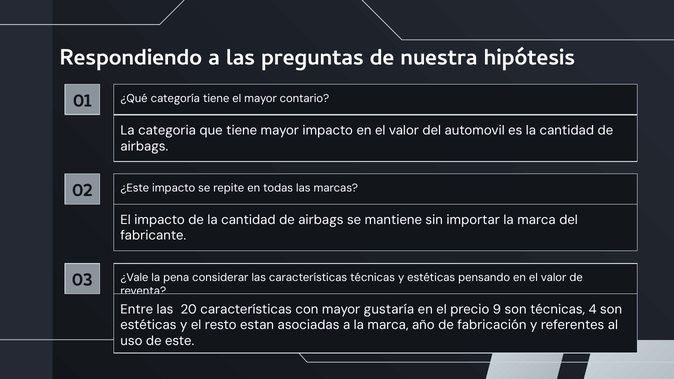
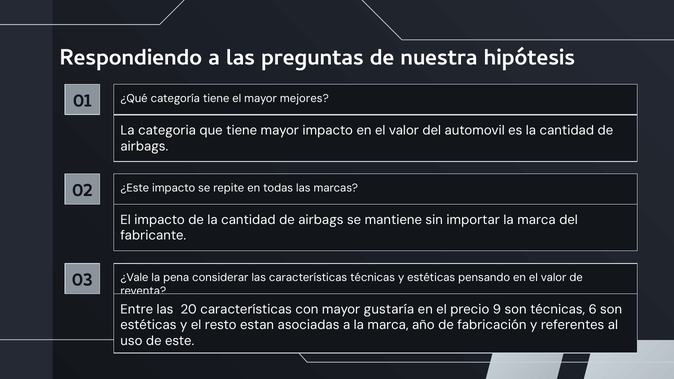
contario: contario -> mejores (304, 99)
4: 4 -> 6 (593, 309)
